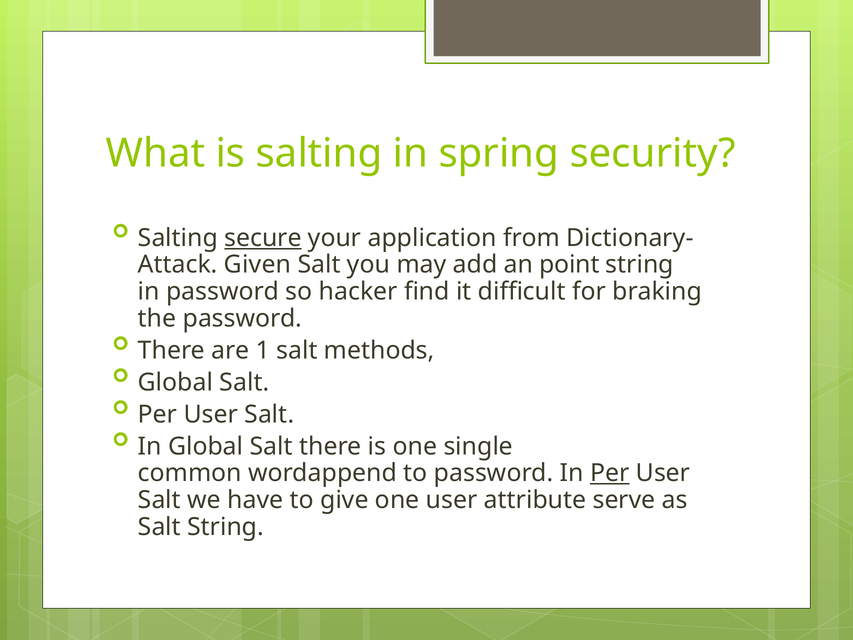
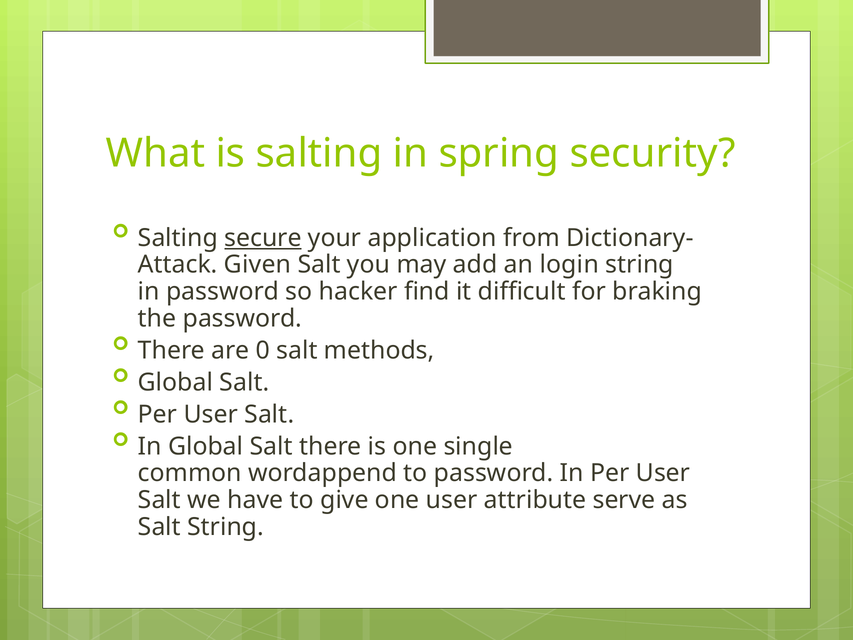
point: point -> login (569, 265)
1: 1 -> 0 (263, 350)
Per underline: present -> none (610, 473)
